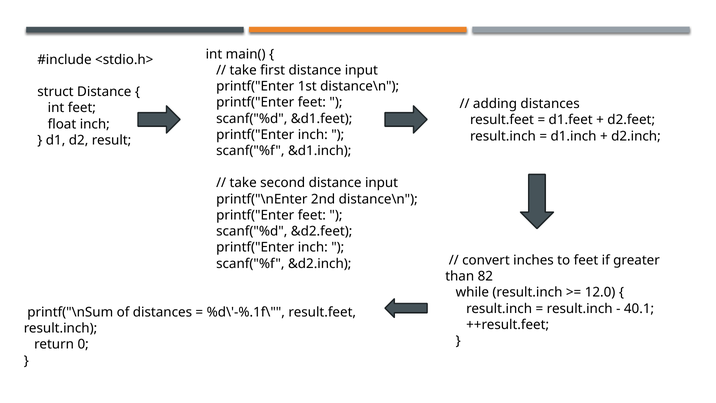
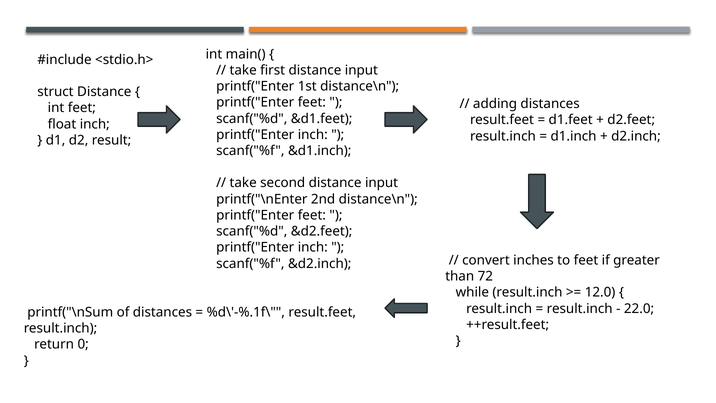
82: 82 -> 72 (485, 276)
40.1: 40.1 -> 22.0 (639, 308)
